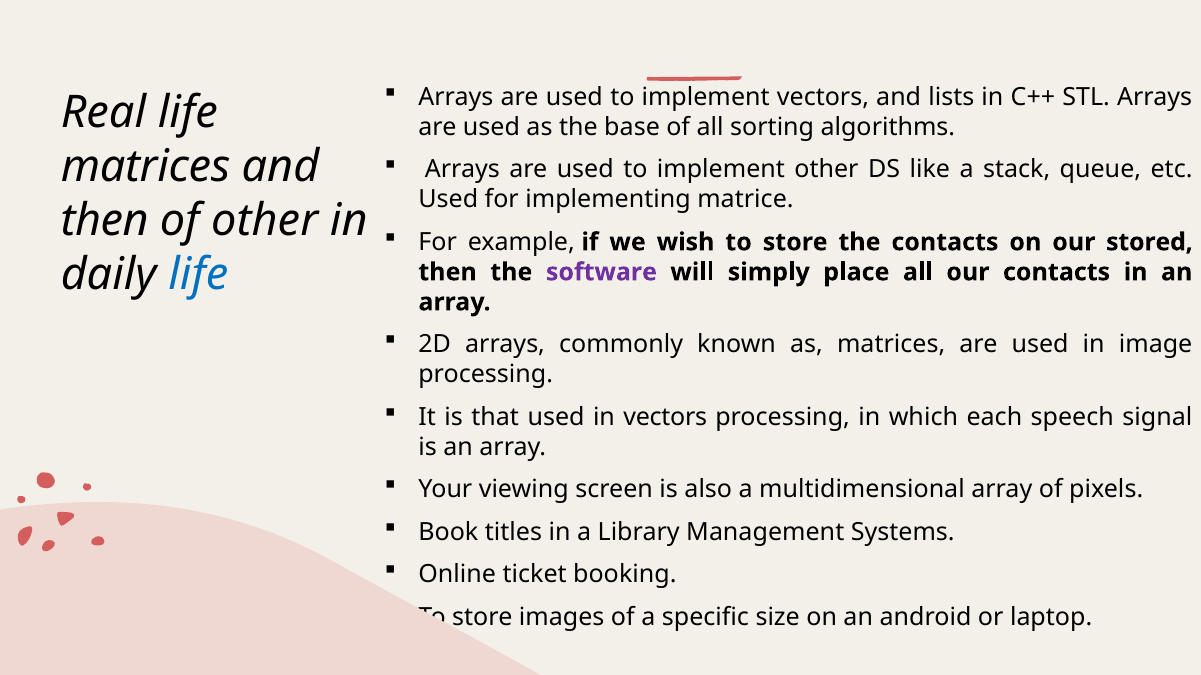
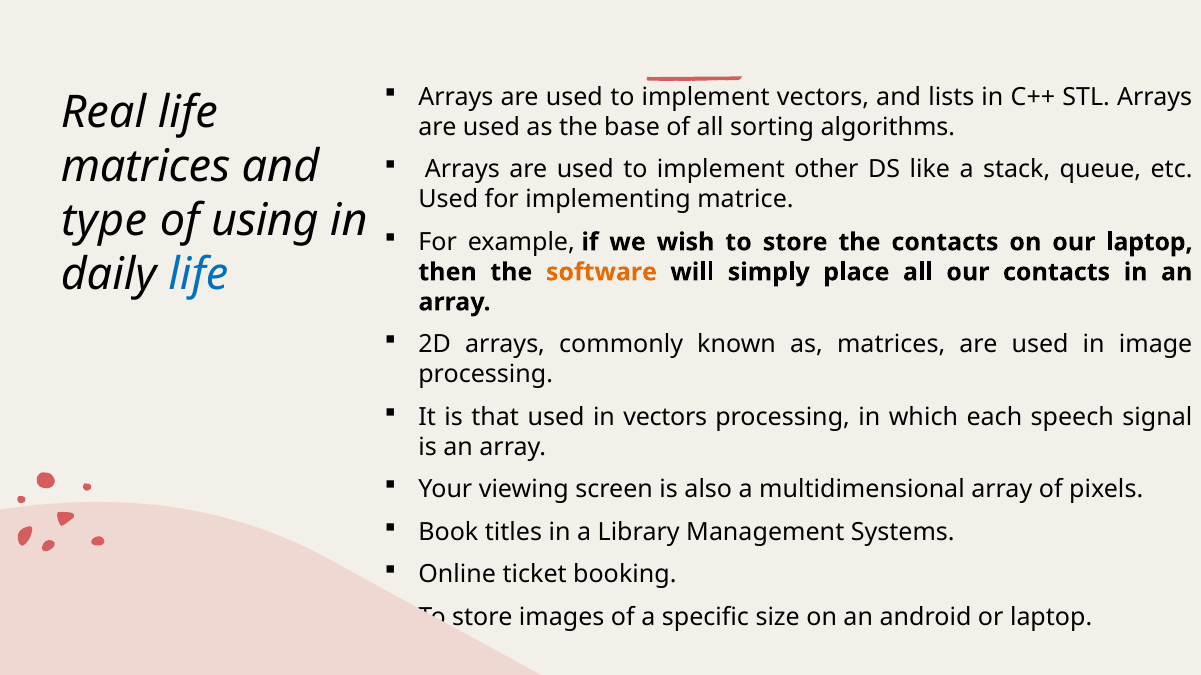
then: then -> type (104, 221)
of other: other -> using (265, 221)
our stored: stored -> laptop (1149, 242)
software colour: purple -> orange (601, 272)
